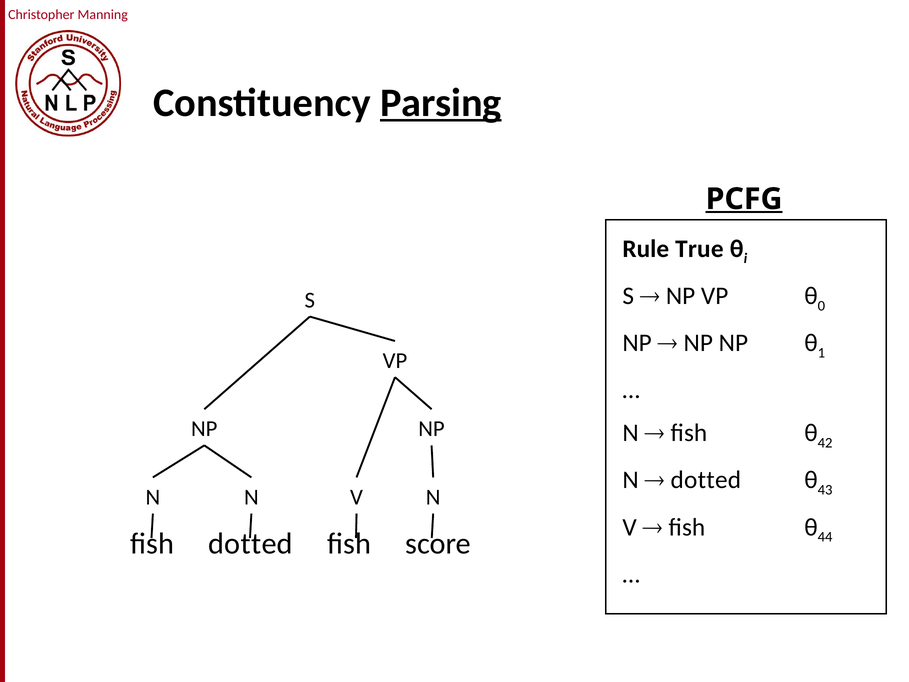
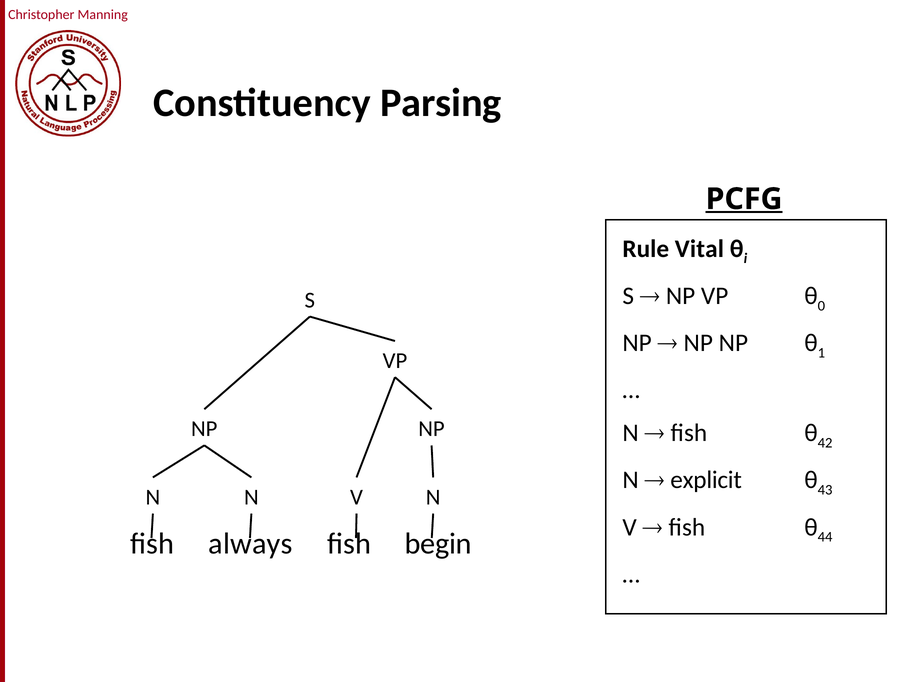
Parsing underline: present -> none (441, 103)
True: True -> Vital (699, 249)
dotted: dotted -> explicit (706, 480)
fish dotted: dotted -> always (251, 543)
score: score -> begin (438, 543)
